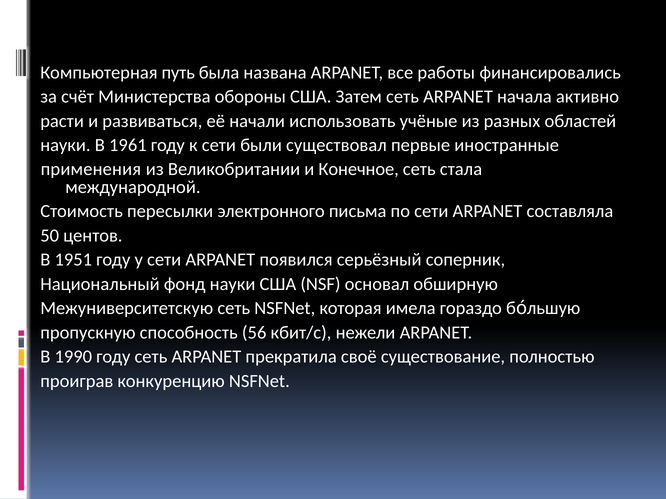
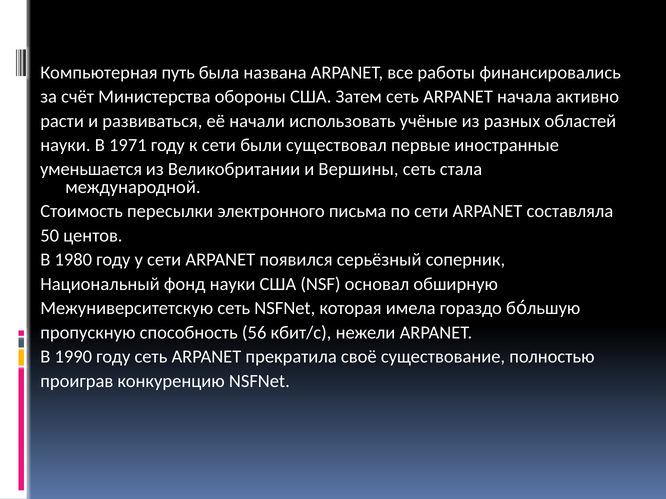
1961: 1961 -> 1971 (128, 145)
применения: применения -> уменьшается (91, 170)
Конечное: Конечное -> Вершины (359, 170)
1951: 1951 -> 1980 (73, 260)
